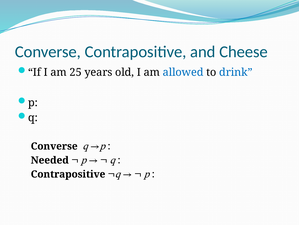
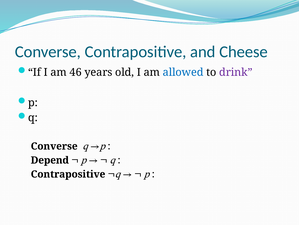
25: 25 -> 46 (76, 72)
drink colour: blue -> purple (236, 72)
Needed: Needed -> Depend (50, 160)
